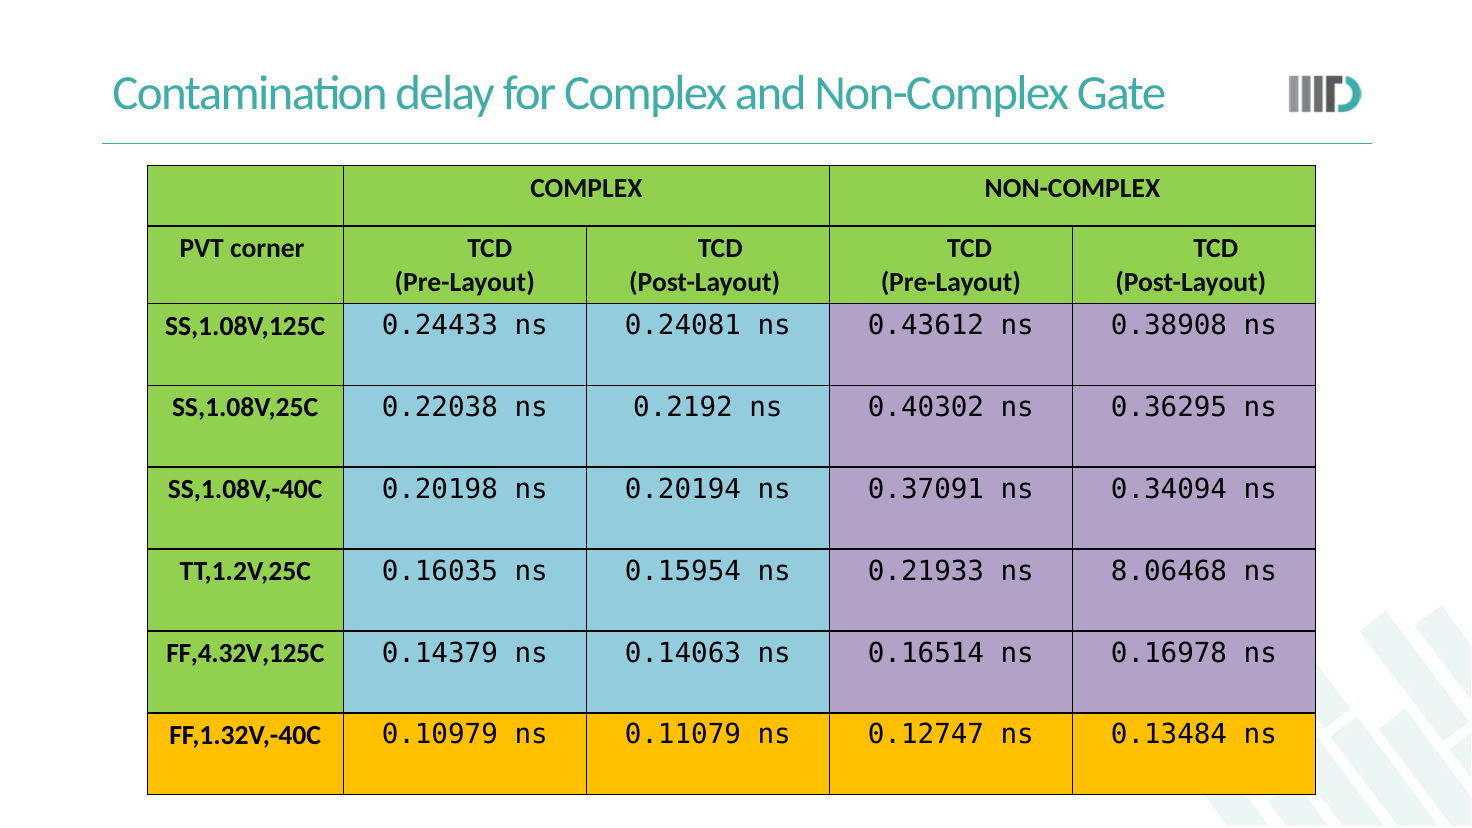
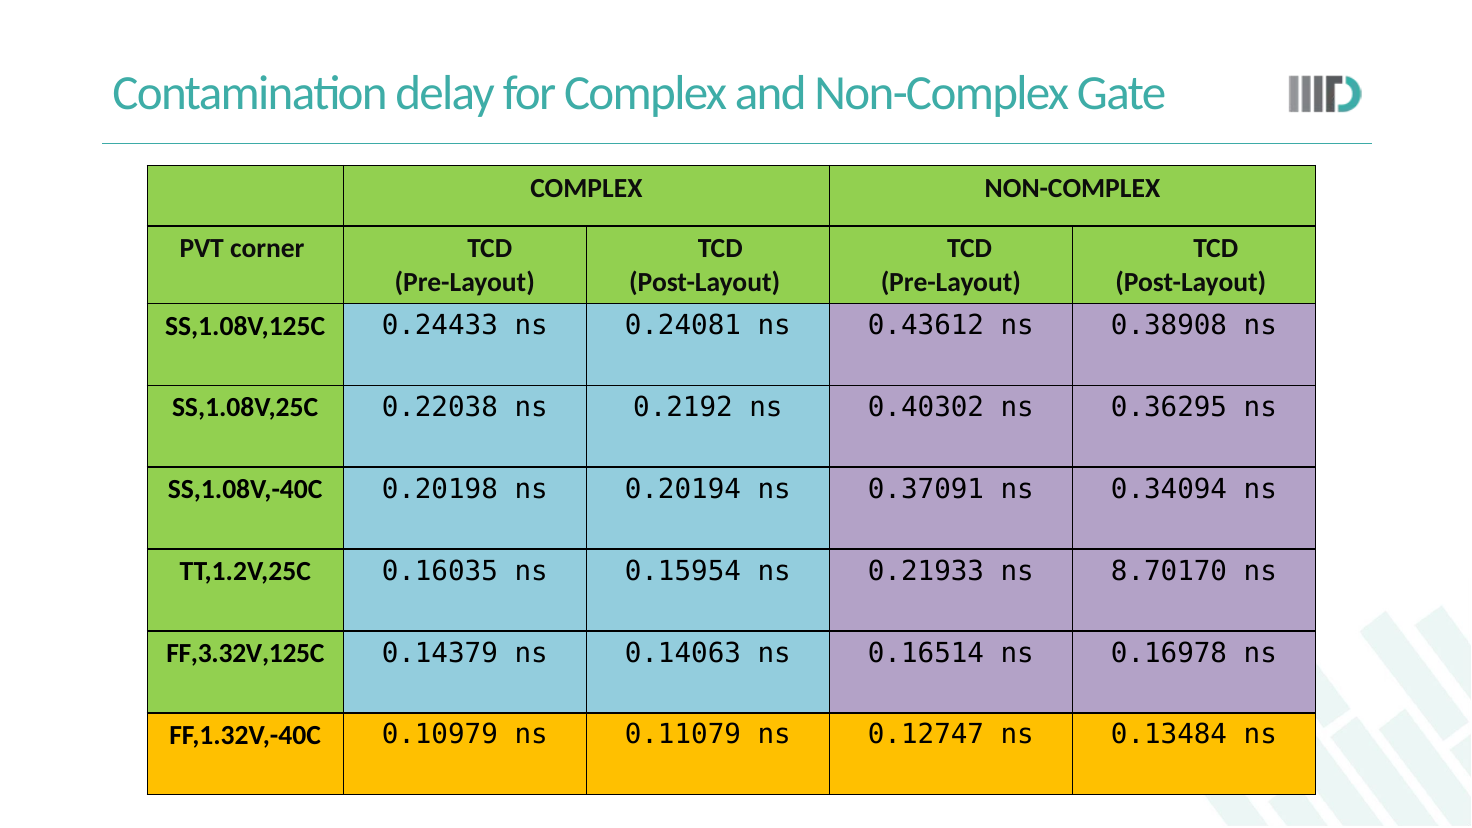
8.06468: 8.06468 -> 8.70170 (1169, 571)
FF,4.32V,125C: FF,4.32V,125C -> FF,3.32V,125C (245, 654)
